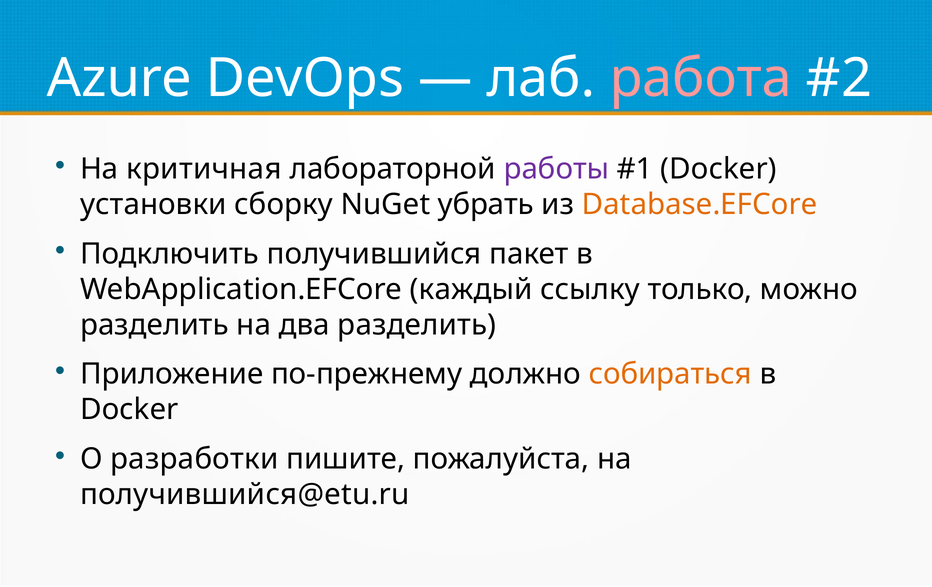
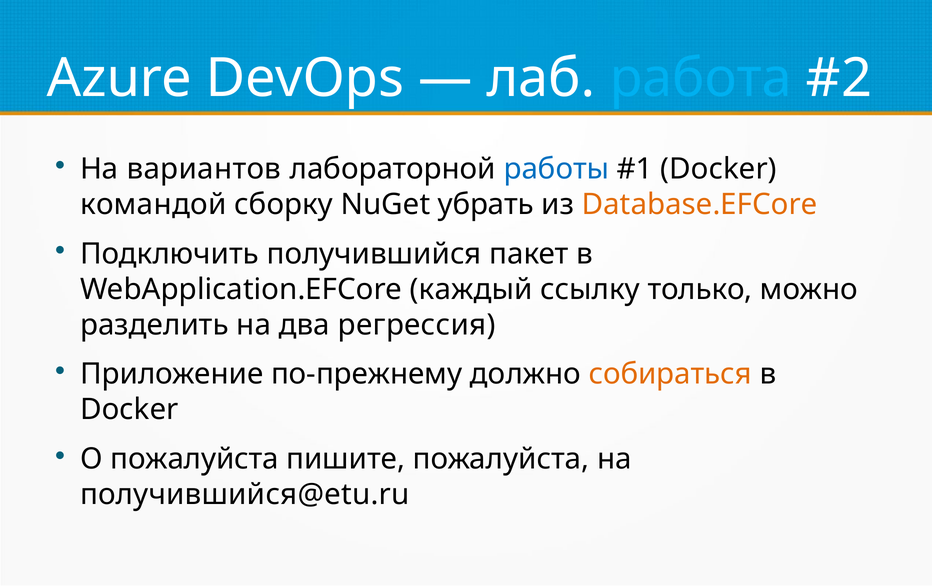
работа colour: pink -> light blue (701, 79)
критичная: критичная -> вариантов (204, 169)
работы colour: purple -> blue (556, 169)
установки: установки -> командой (153, 204)
два разделить: разделить -> регрессия (417, 325)
О разработки: разработки -> пожалуйста (194, 459)
